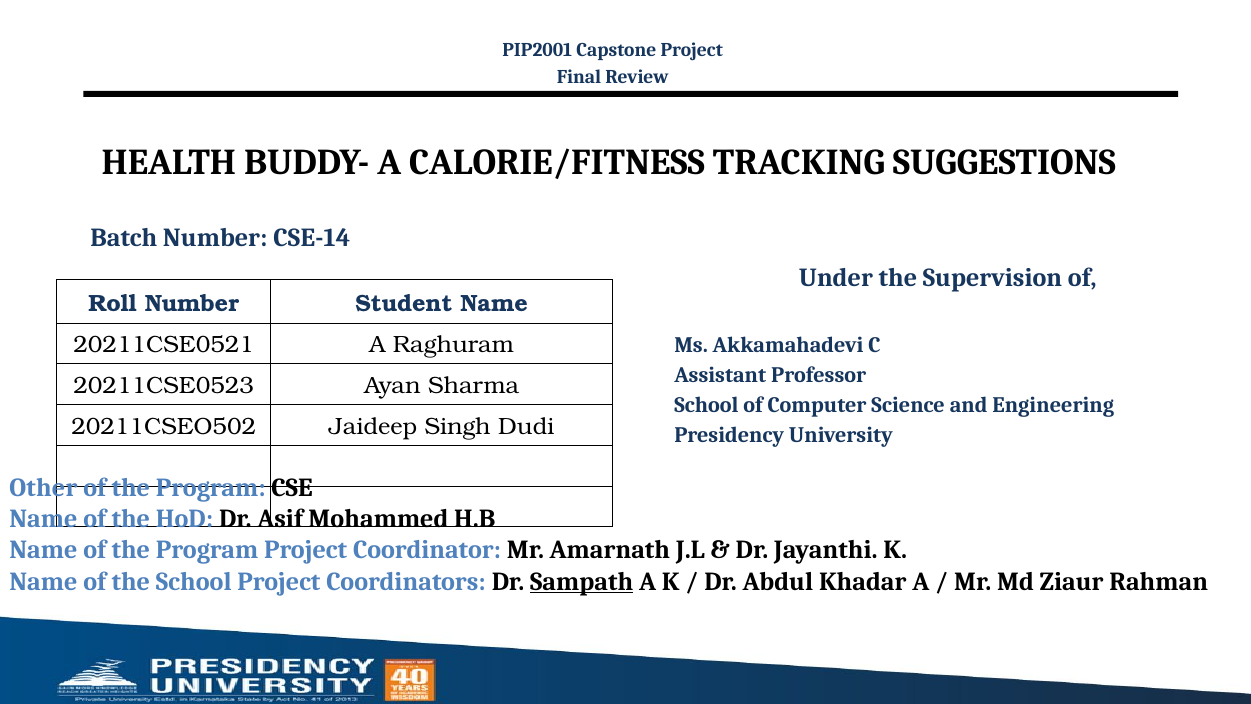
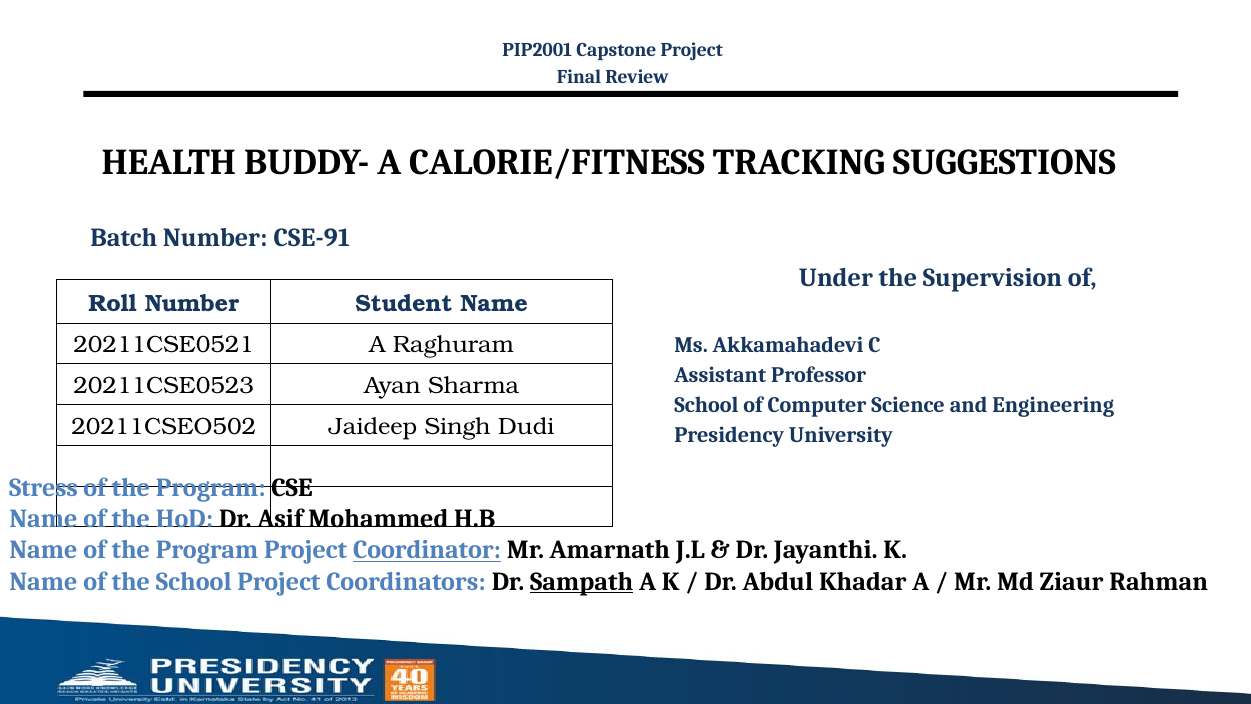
CSE-14: CSE-14 -> CSE-91 (312, 238)
Other: Other -> Stress (44, 487)
Coordinator underline: none -> present (427, 550)
